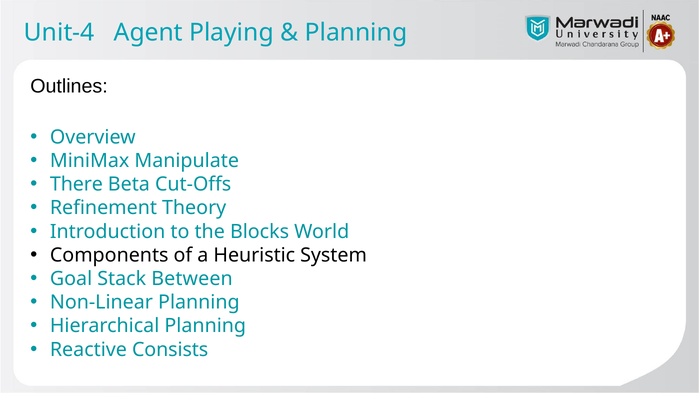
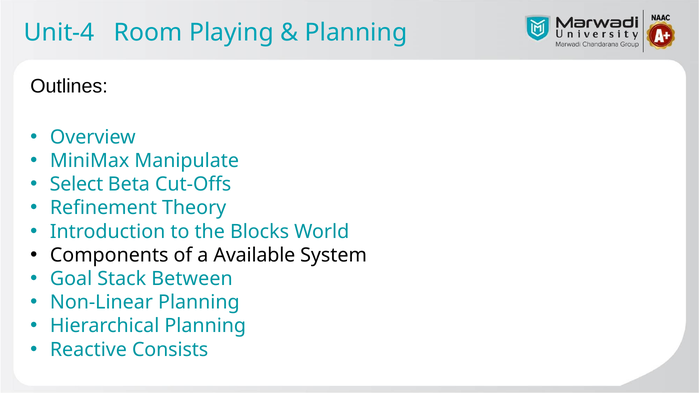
Agent: Agent -> Room (148, 32)
There: There -> Select (76, 184)
Heuristic: Heuristic -> Available (254, 255)
